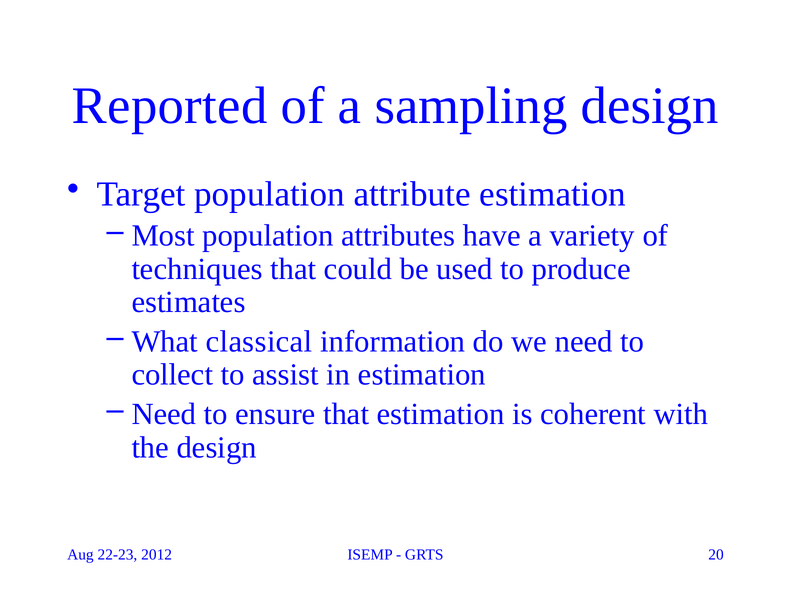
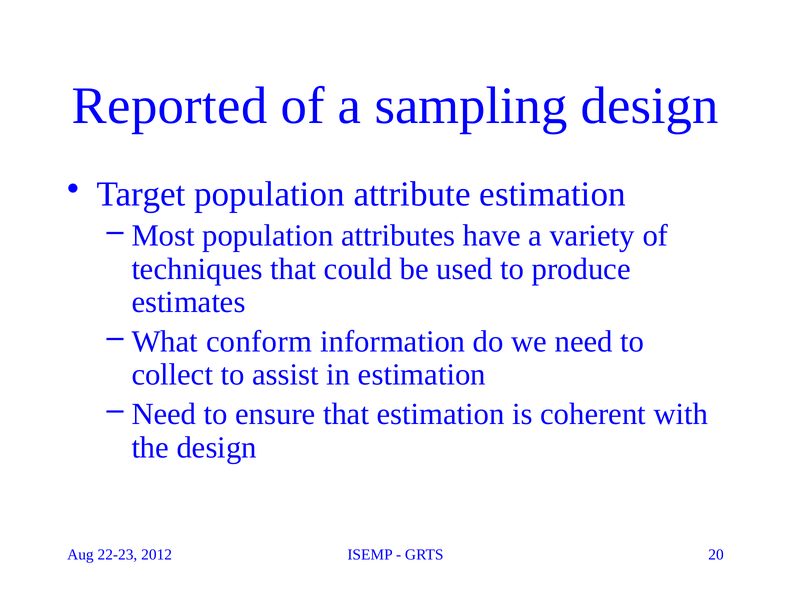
classical: classical -> conform (259, 342)
